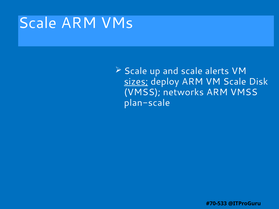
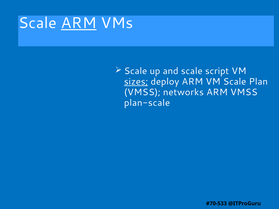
ARM underline: none -> present (79, 23)
alerts: alerts -> script (217, 71)
Disk: Disk -> Plan (258, 82)
